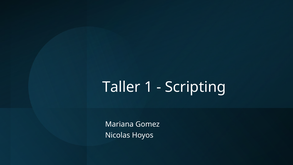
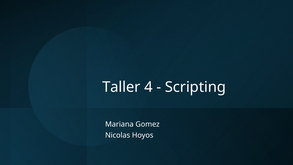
1: 1 -> 4 (148, 87)
